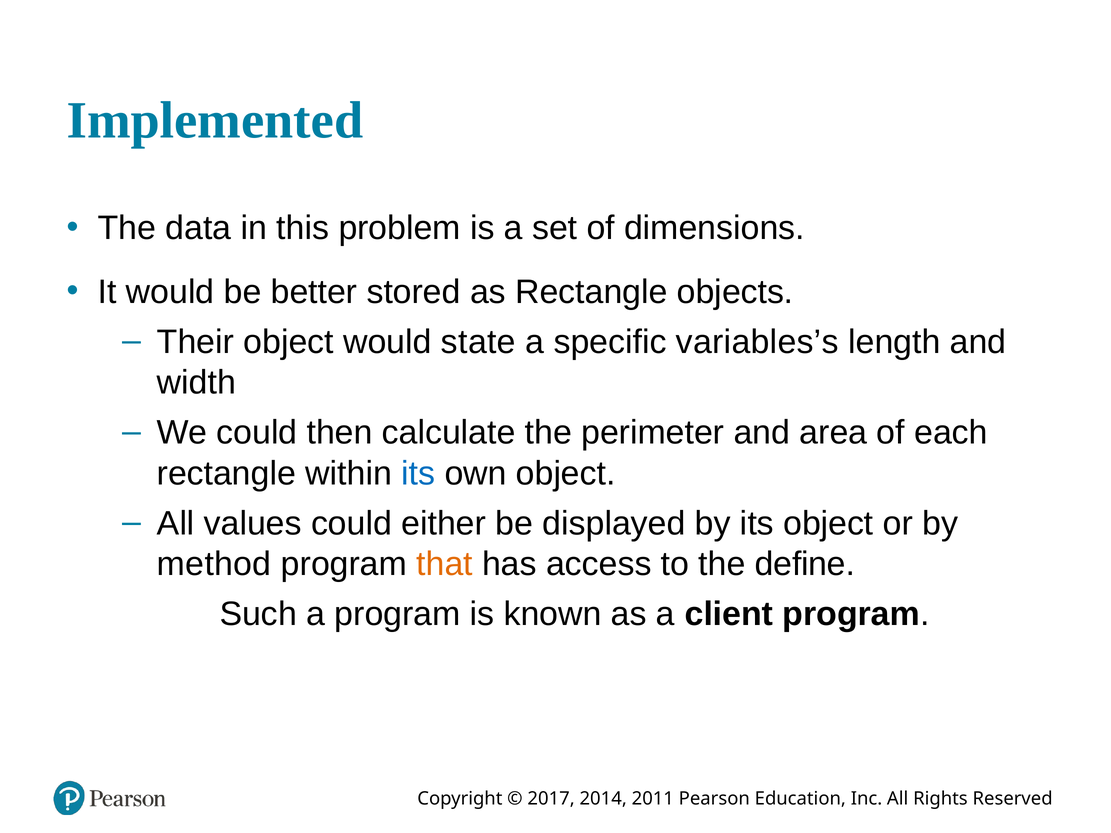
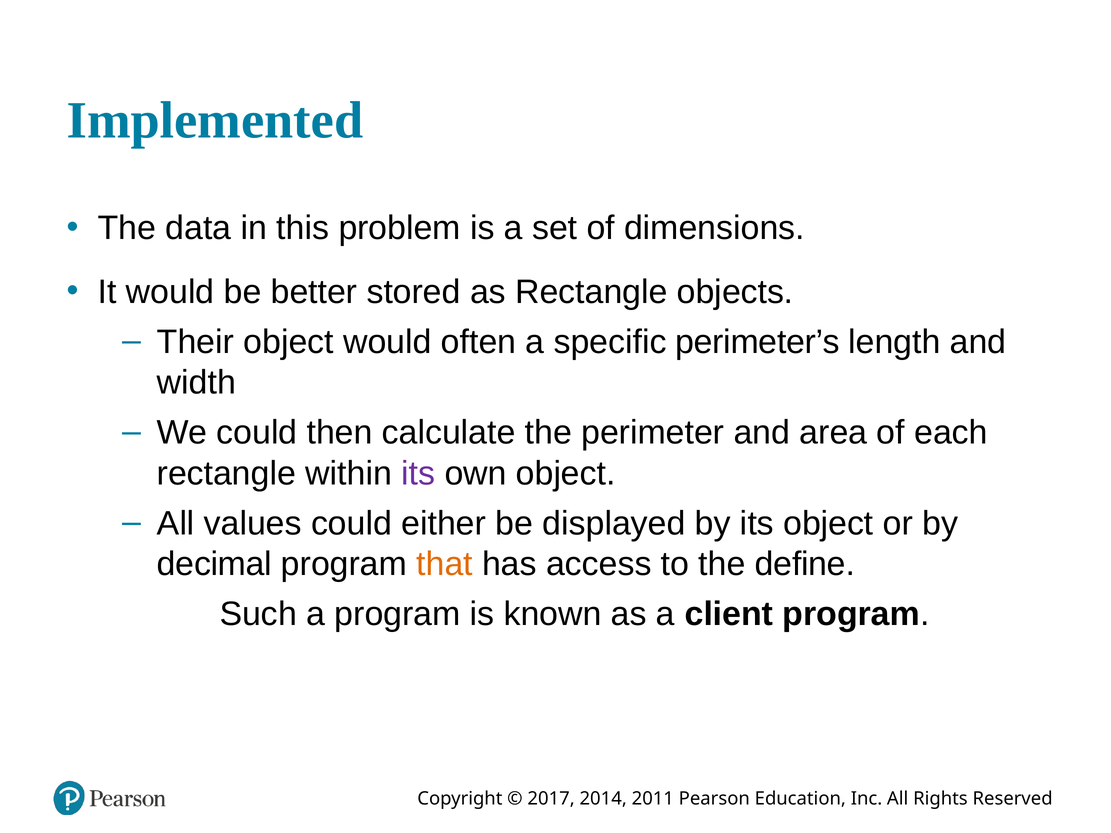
state: state -> often (479, 342)
variables’s: variables’s -> perimeter’s (758, 342)
its colour: blue -> purple (418, 474)
method: method -> decimal (214, 564)
